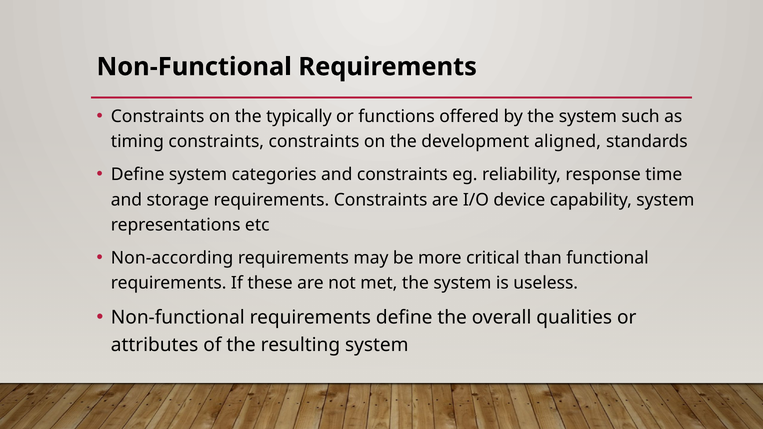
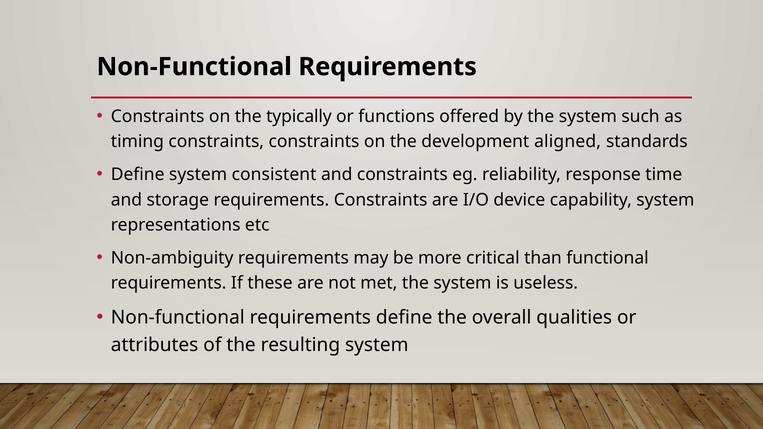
categories: categories -> consistent (274, 175)
Non-according: Non-according -> Non-ambiguity (172, 258)
